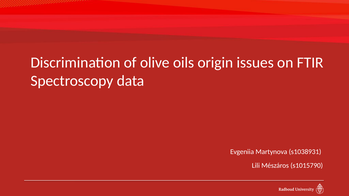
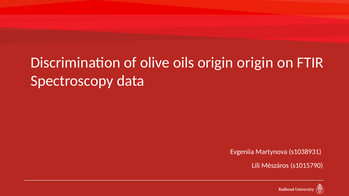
origin issues: issues -> origin (255, 63)
